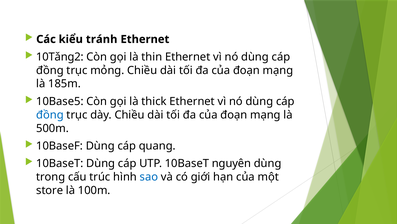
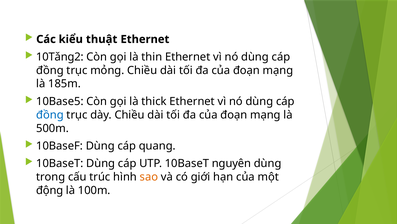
tránh: tránh -> thuật (102, 39)
sao colour: blue -> orange (149, 176)
store: store -> động (50, 190)
